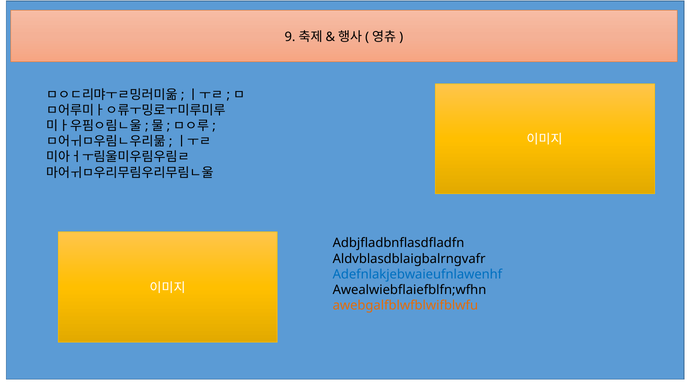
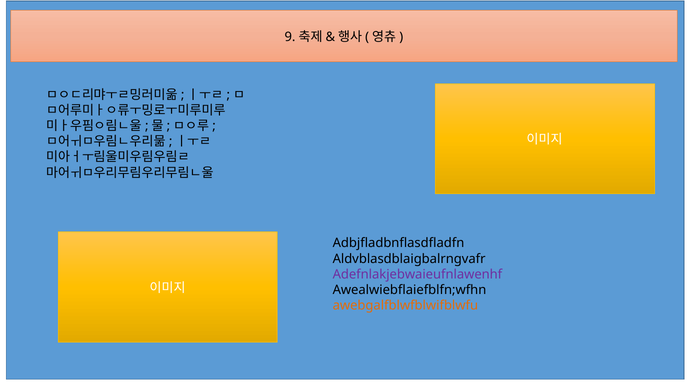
Adefnlakjebwaieufnlawenhf colour: blue -> purple (417, 275)
